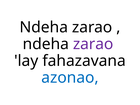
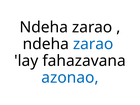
zarao colour: purple -> blue (93, 44)
